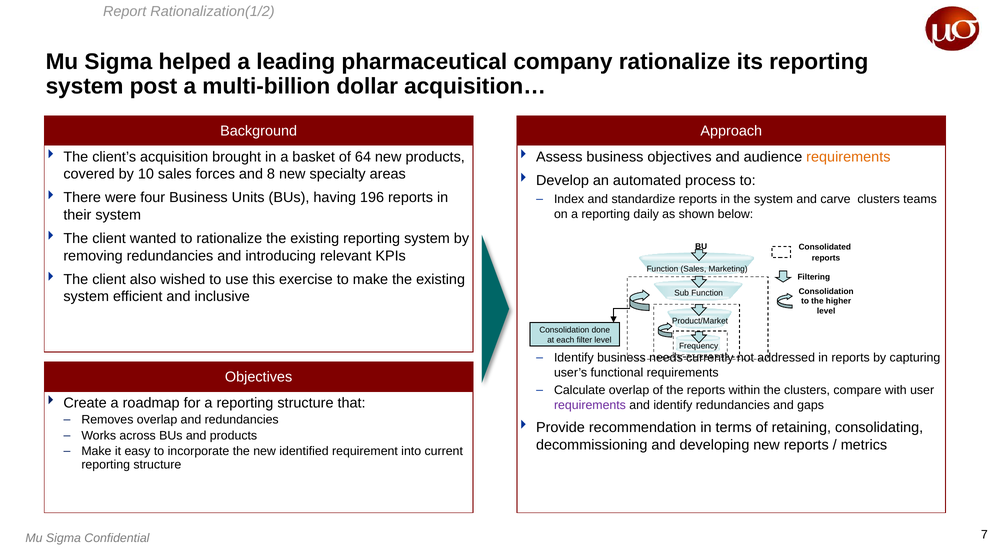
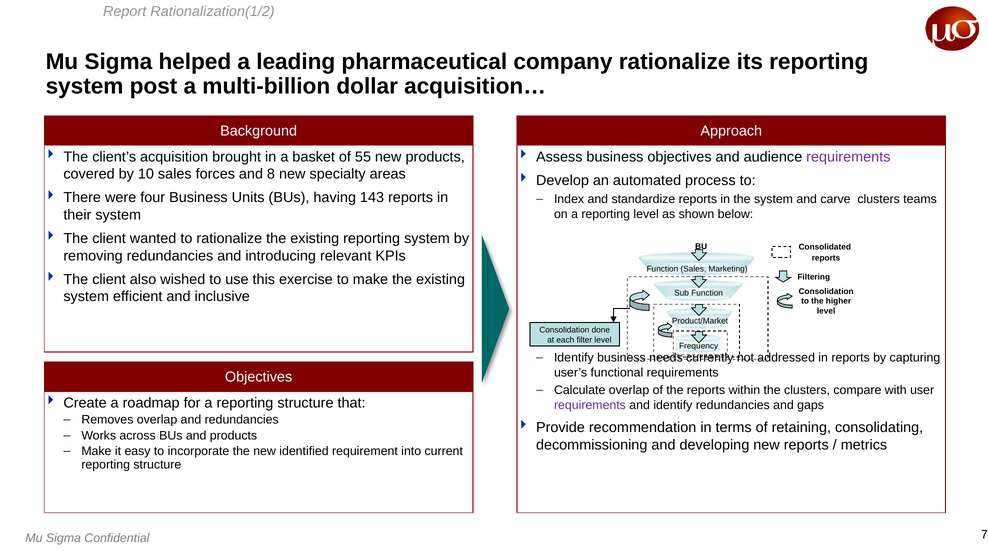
64: 64 -> 55 (363, 157)
requirements colour: orange -> purple (848, 157)
196: 196 -> 143 (372, 198)
reporting daily: daily -> level (646, 214)
